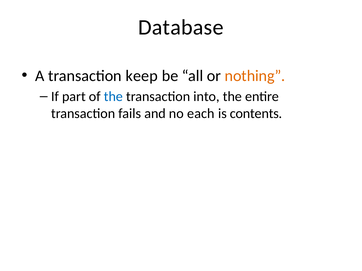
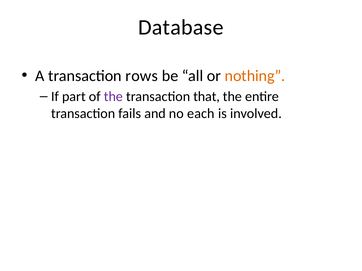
keep: keep -> rows (142, 76)
the colour: blue -> purple (113, 97)
into: into -> that (207, 97)
contents: contents -> involved (256, 114)
